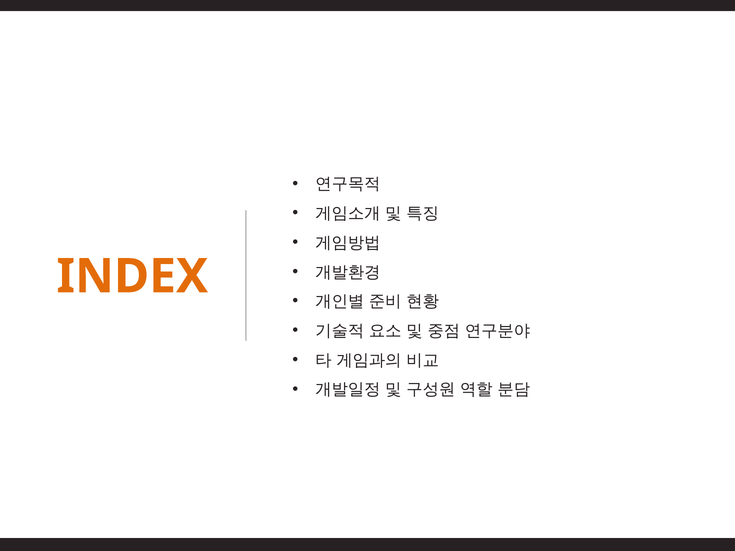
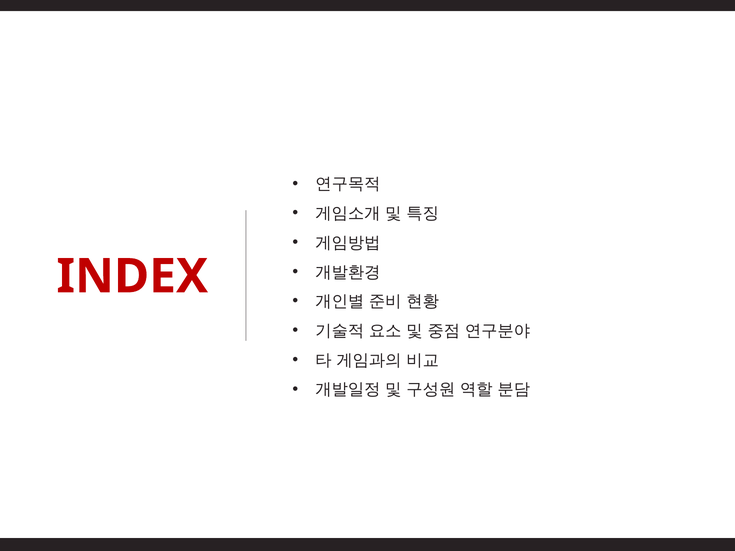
INDEX colour: orange -> red (132, 277)
